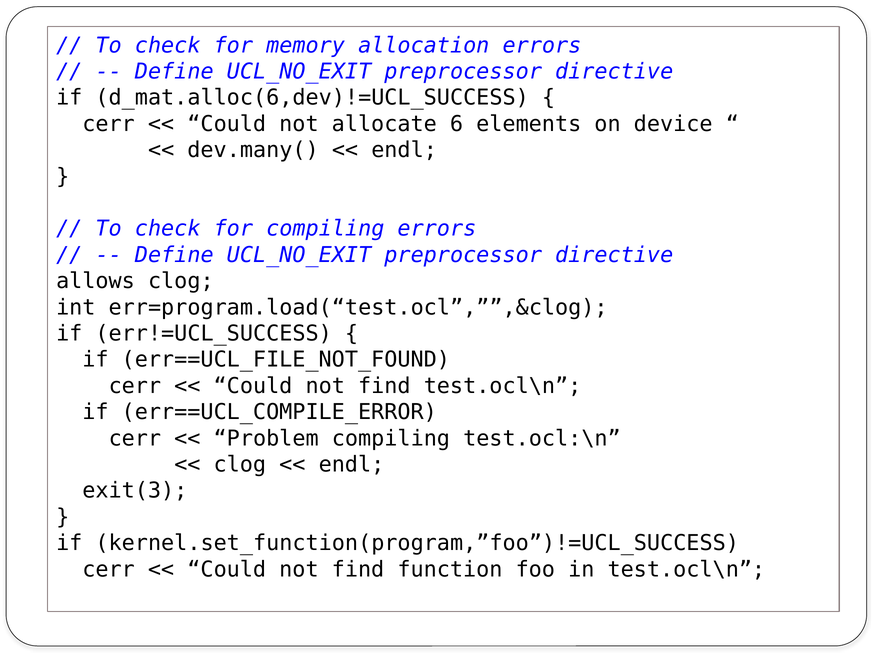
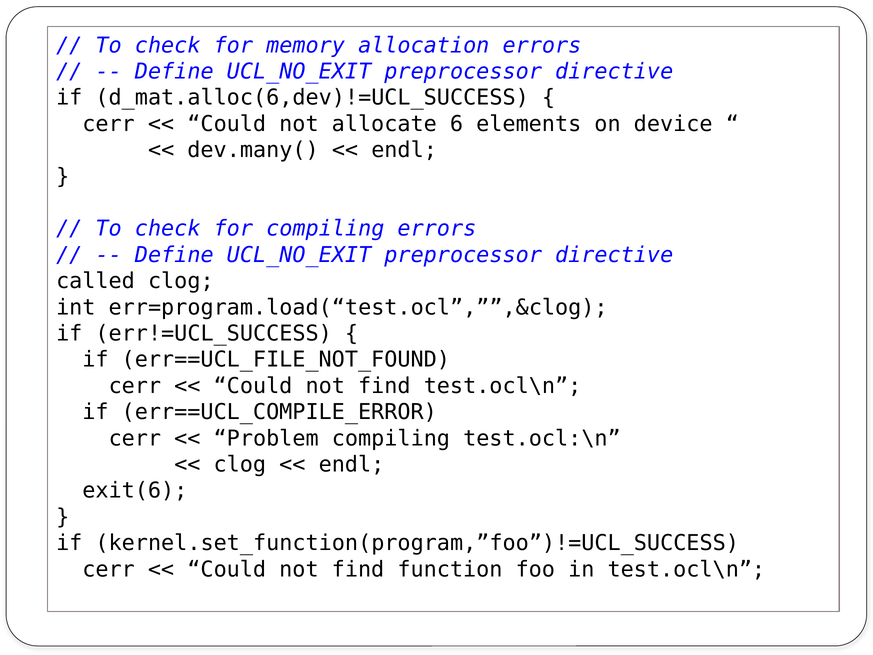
allows: allows -> called (95, 281)
exit(3: exit(3 -> exit(6 (135, 491)
